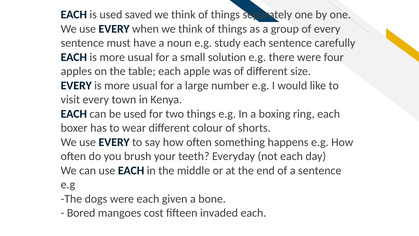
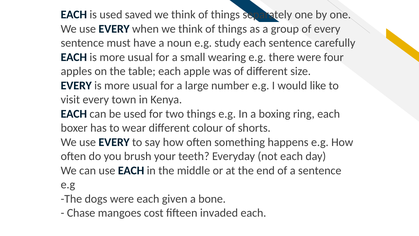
solution: solution -> wearing (227, 57)
Bored: Bored -> Chase (81, 213)
